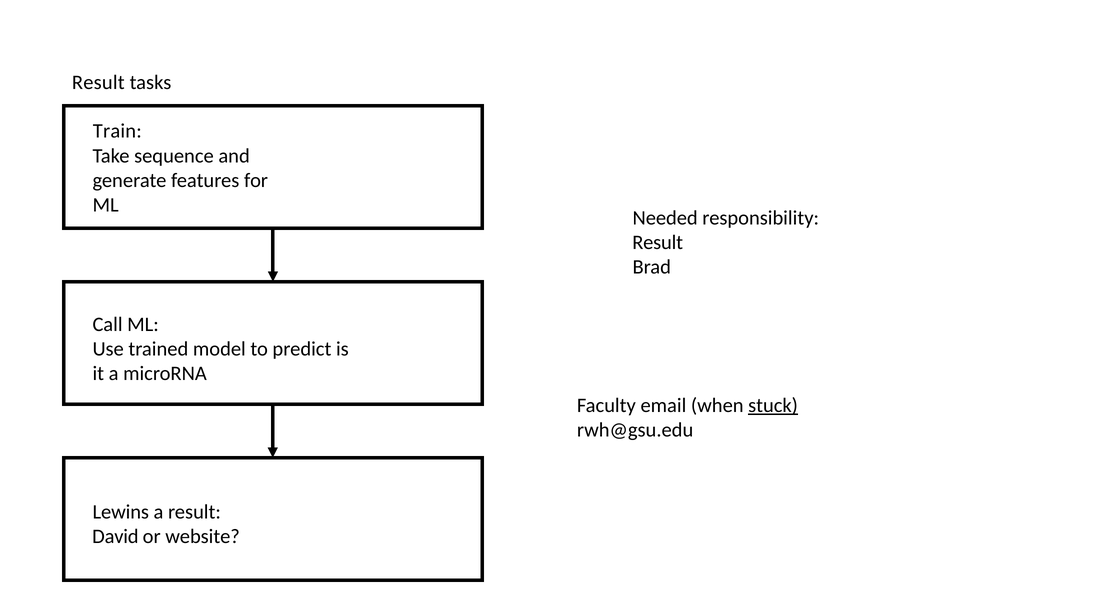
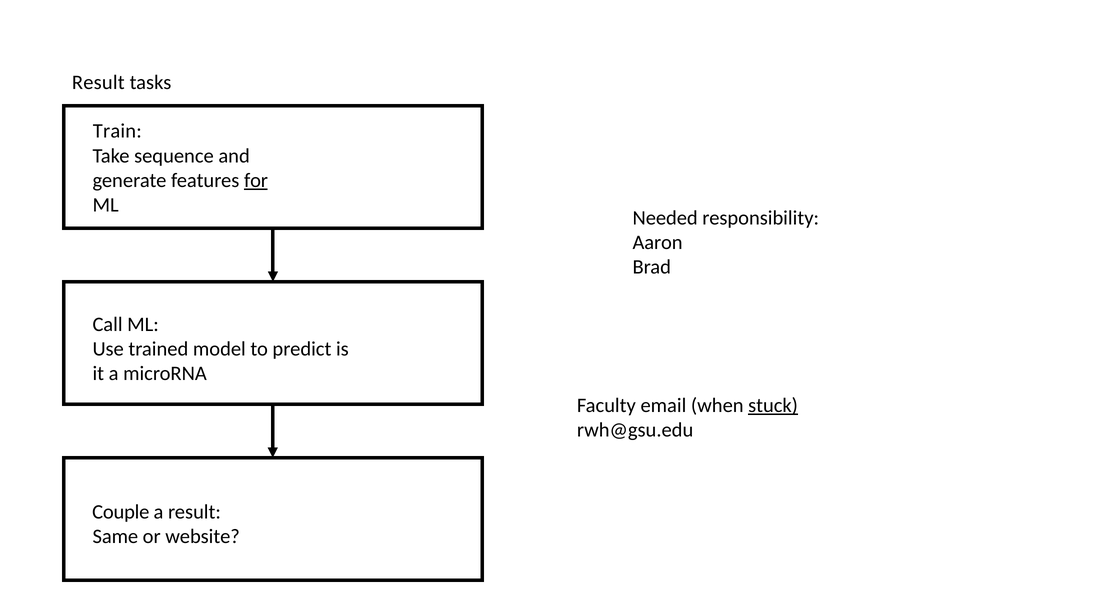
for underline: none -> present (256, 180)
Result: Result -> Aaron (658, 243)
Lewins: Lewins -> Couple (121, 512)
David: David -> Same (115, 536)
